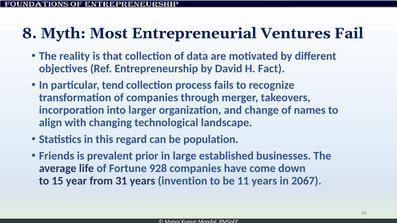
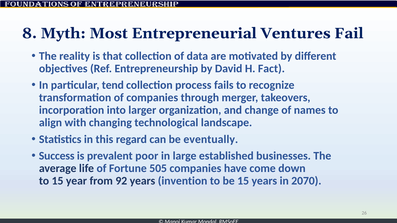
population: population -> eventually (211, 139)
Friends: Friends -> Success (57, 156)
prior: prior -> poor (147, 156)
928: 928 -> 505 (158, 169)
31: 31 -> 92 (121, 181)
be 11: 11 -> 15 (243, 181)
2067: 2067 -> 2070 (306, 181)
